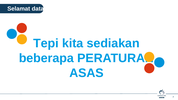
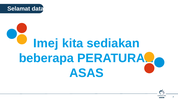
Tepi: Tepi -> Imej (46, 43)
